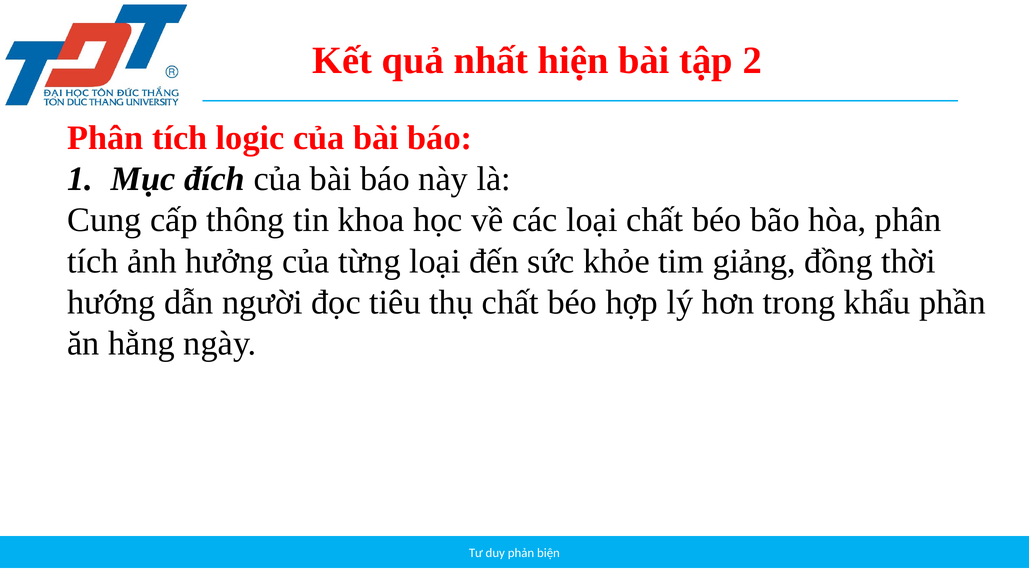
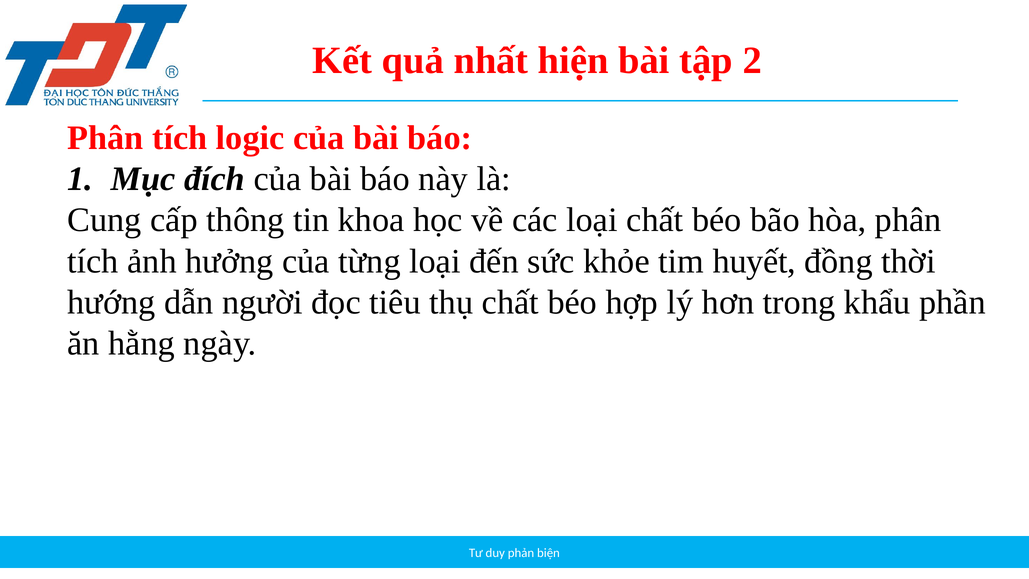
giảng: giảng -> huyết (754, 261)
